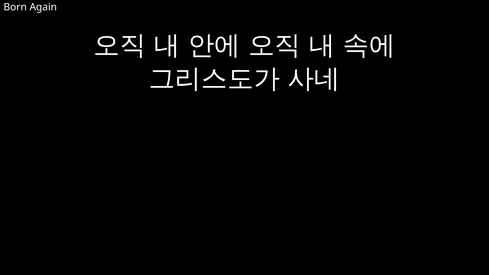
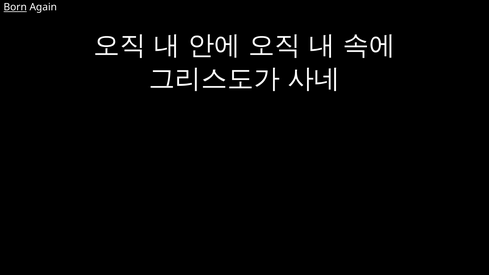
Born underline: none -> present (15, 7)
